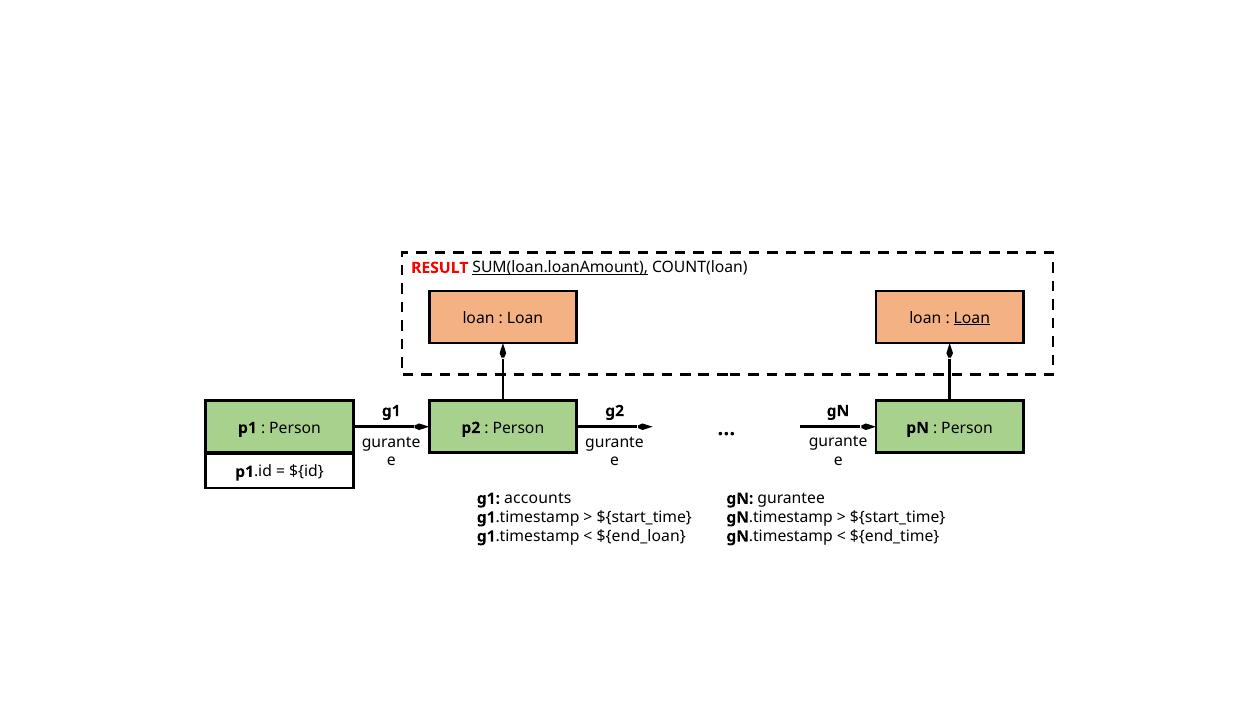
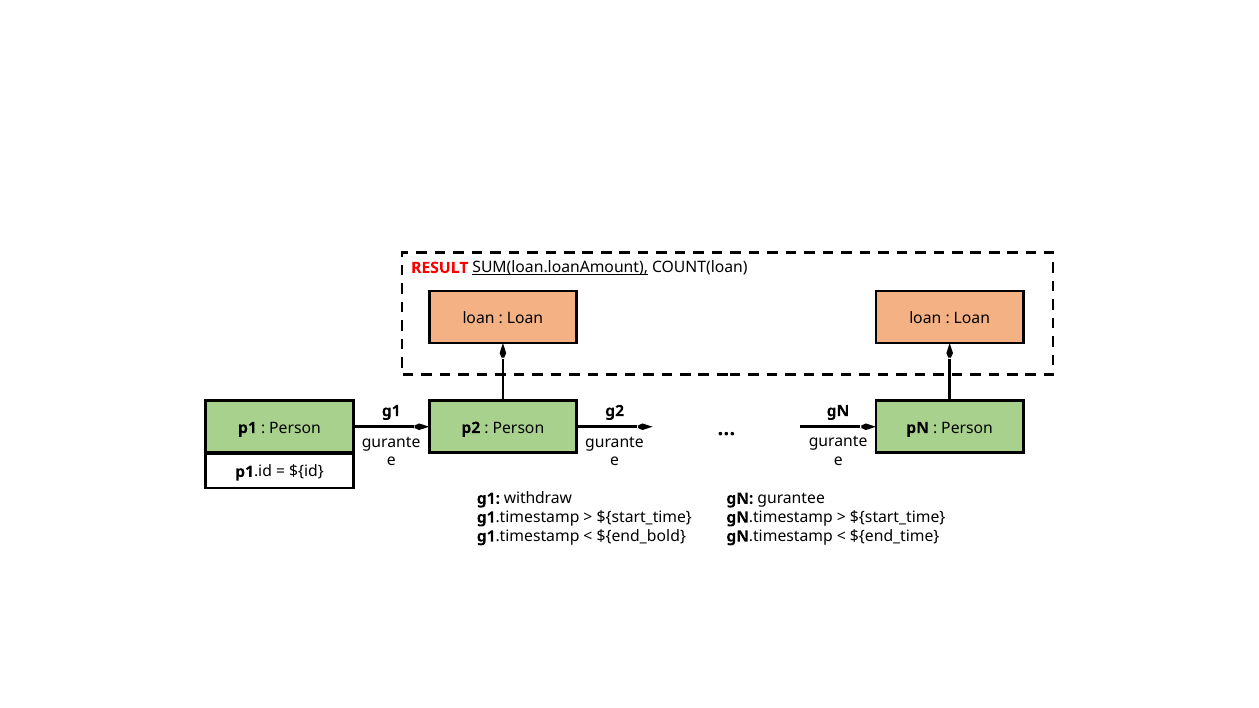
Loan underline: present -> none (972, 318)
accounts: accounts -> withdraw (538, 499)
${end_loan: ${end_loan -> ${end_bold (641, 537)
